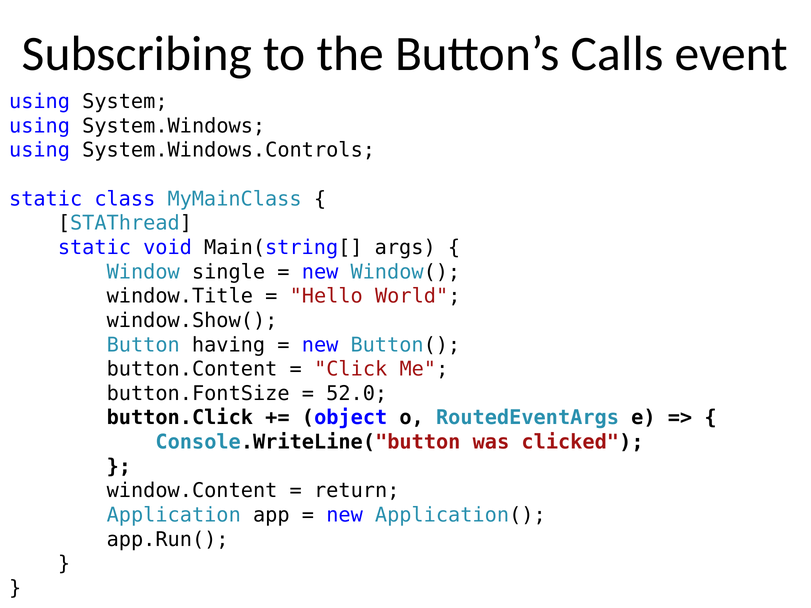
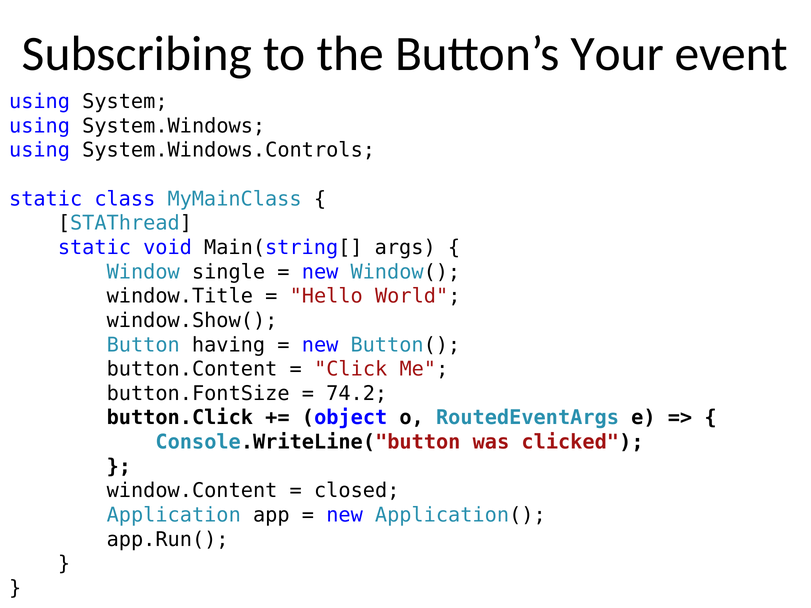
Calls: Calls -> Your (617, 54)
52.0: 52.0 -> 74.2 (357, 394)
return: return -> closed (357, 491)
